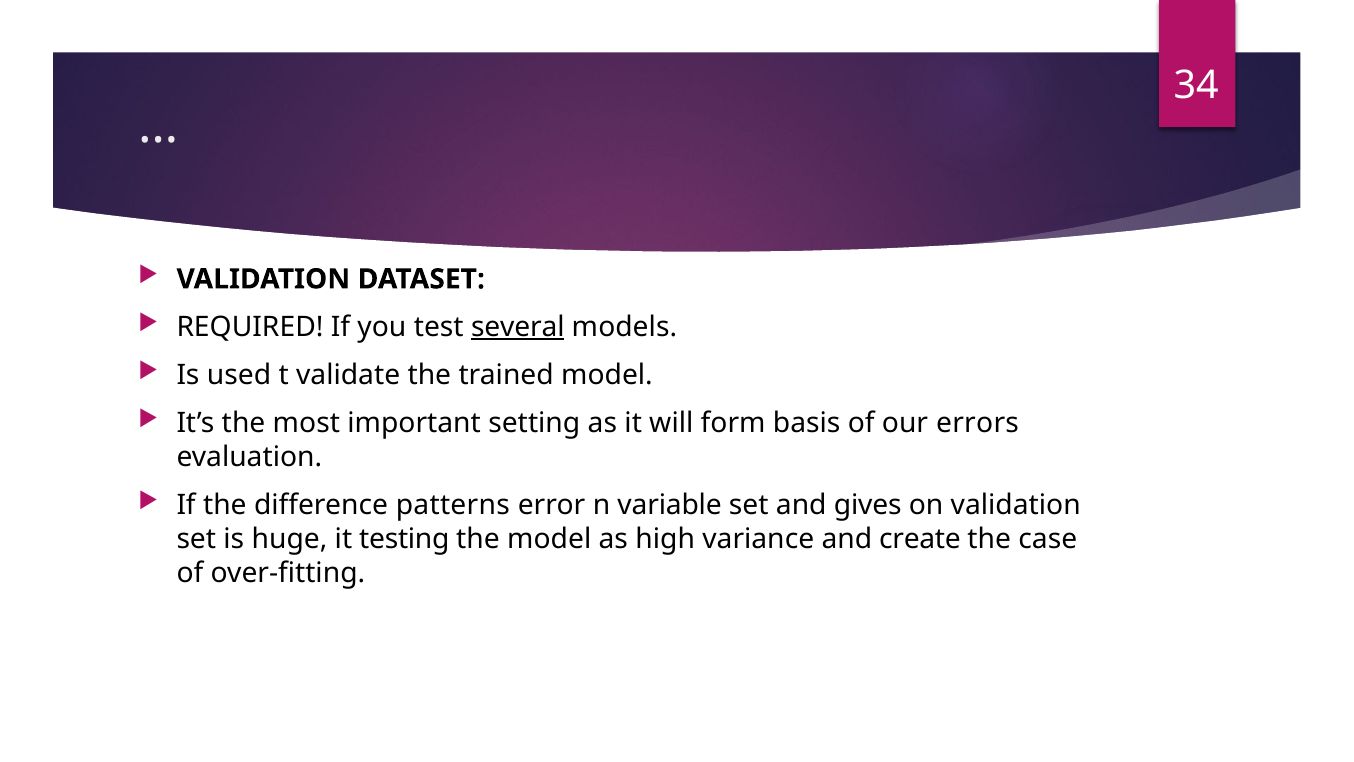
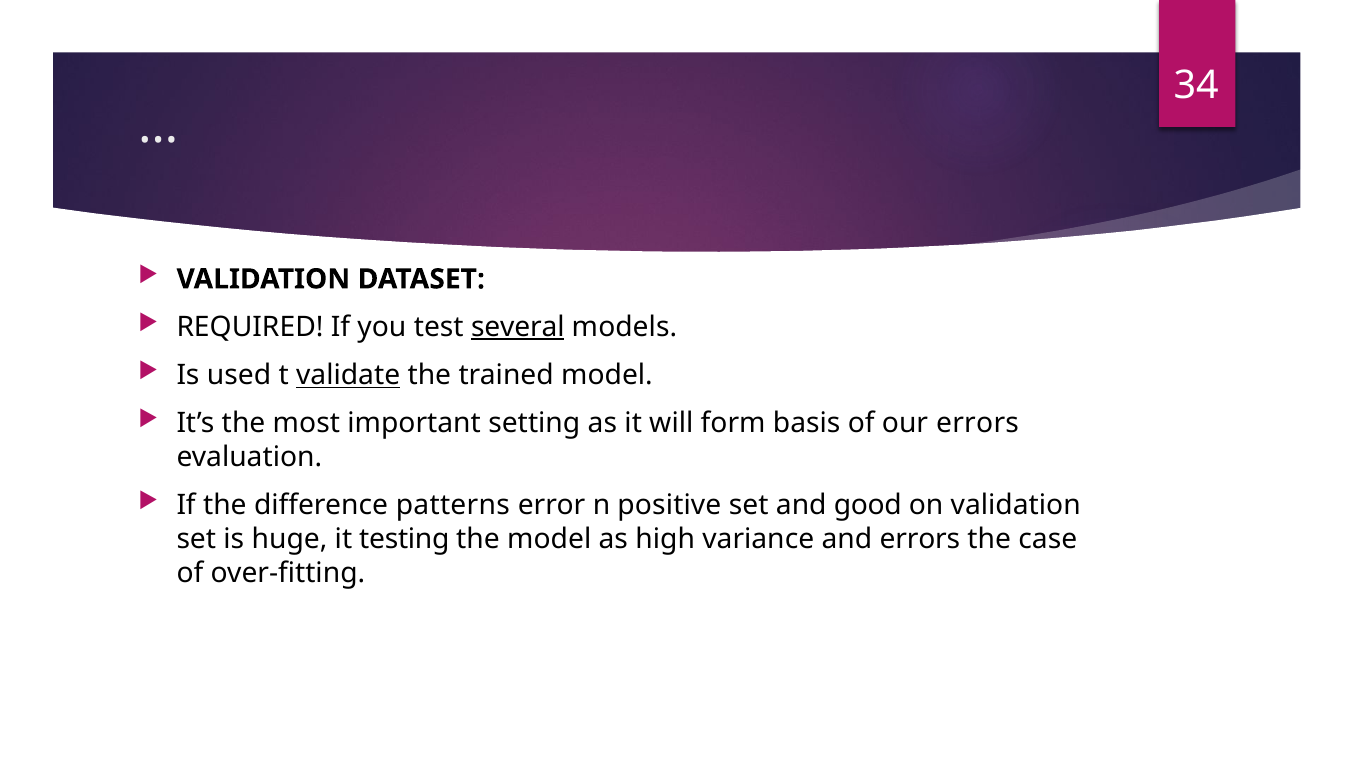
validate underline: none -> present (348, 375)
variable: variable -> positive (669, 505)
gives: gives -> good (868, 505)
and create: create -> errors (920, 539)
